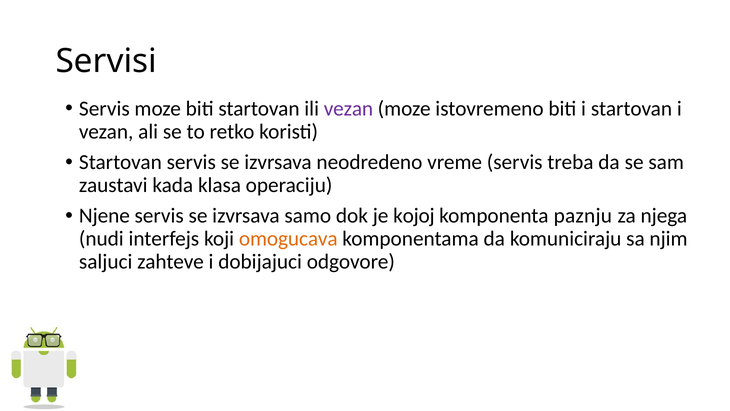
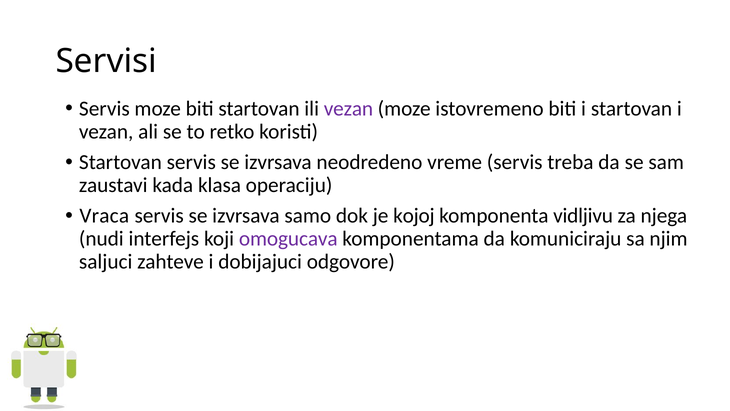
Njene: Njene -> Vraca (104, 216)
paznju: paznju -> vidljivu (583, 216)
omogucava colour: orange -> purple (288, 239)
